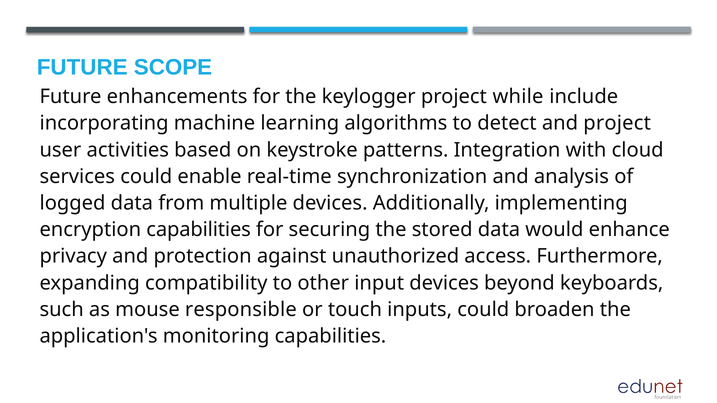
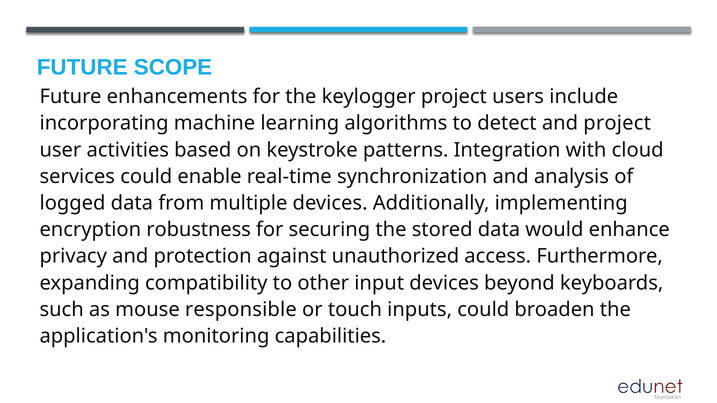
while: while -> users (518, 97)
encryption capabilities: capabilities -> robustness (199, 230)
